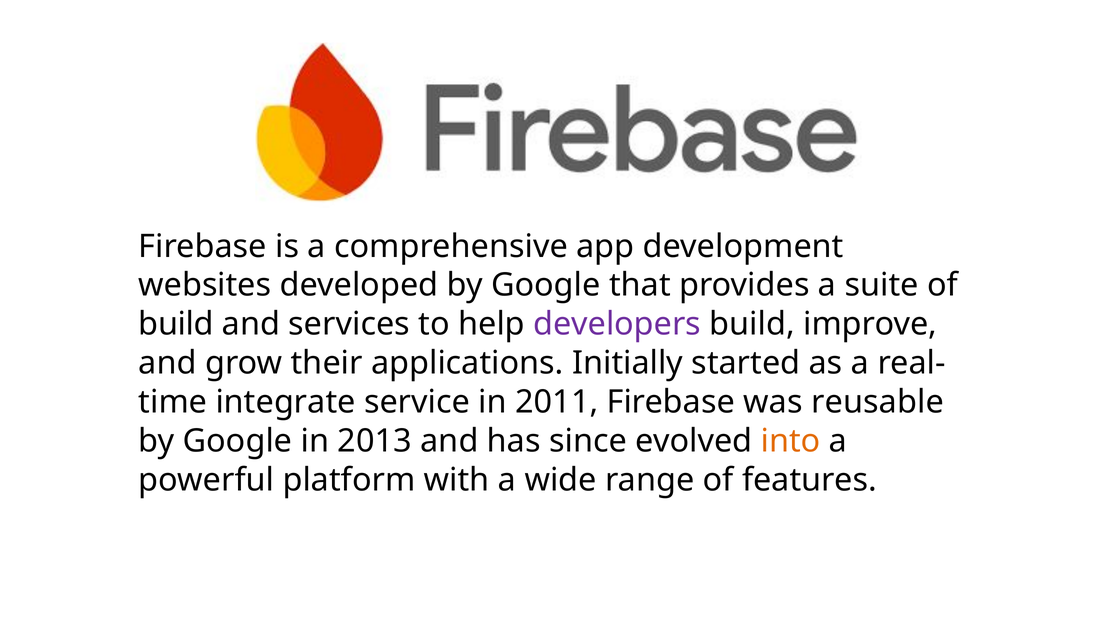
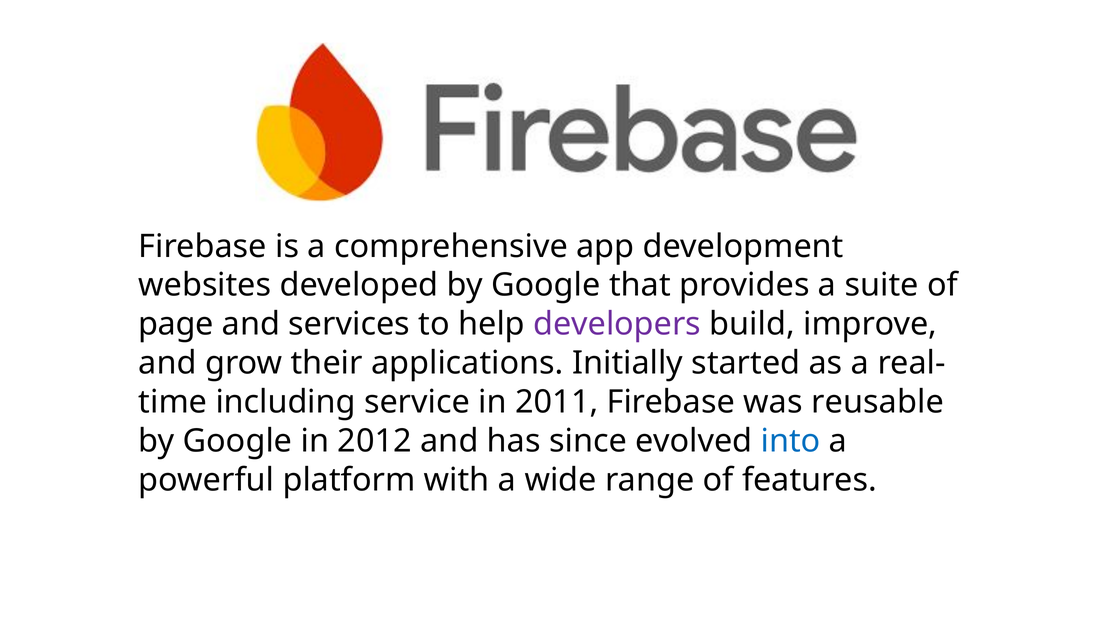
build: build -> page (176, 324)
integrate: integrate -> including (286, 402)
2013: 2013 -> 2012 (375, 441)
into colour: orange -> blue (791, 441)
